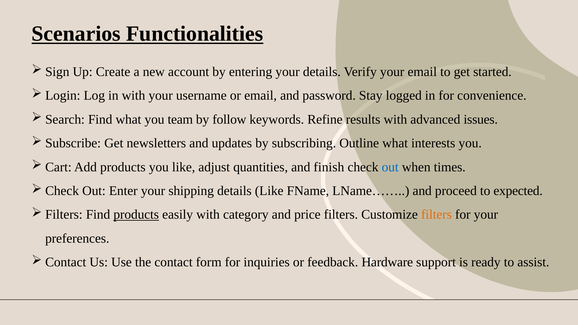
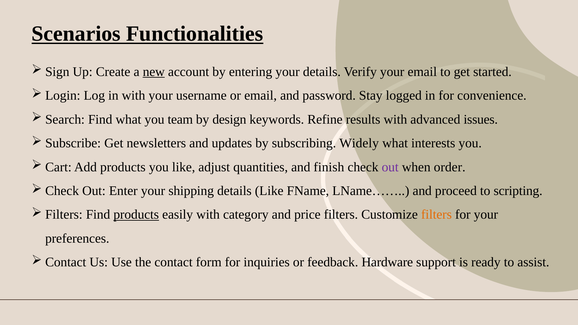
new underline: none -> present (154, 72)
follow: follow -> design (229, 119)
Outline: Outline -> Widely (359, 143)
out colour: blue -> purple (390, 167)
times: times -> order (450, 167)
expected: expected -> scripting (518, 191)
